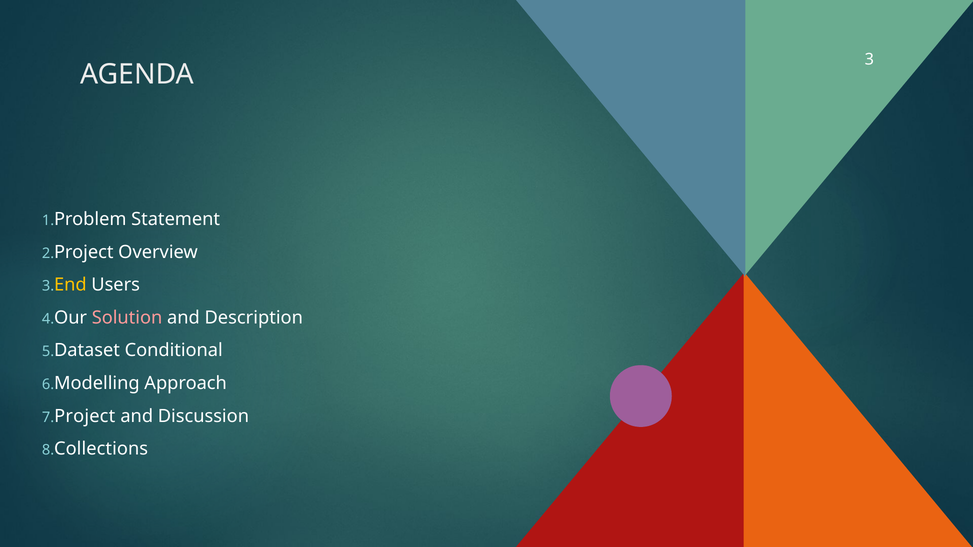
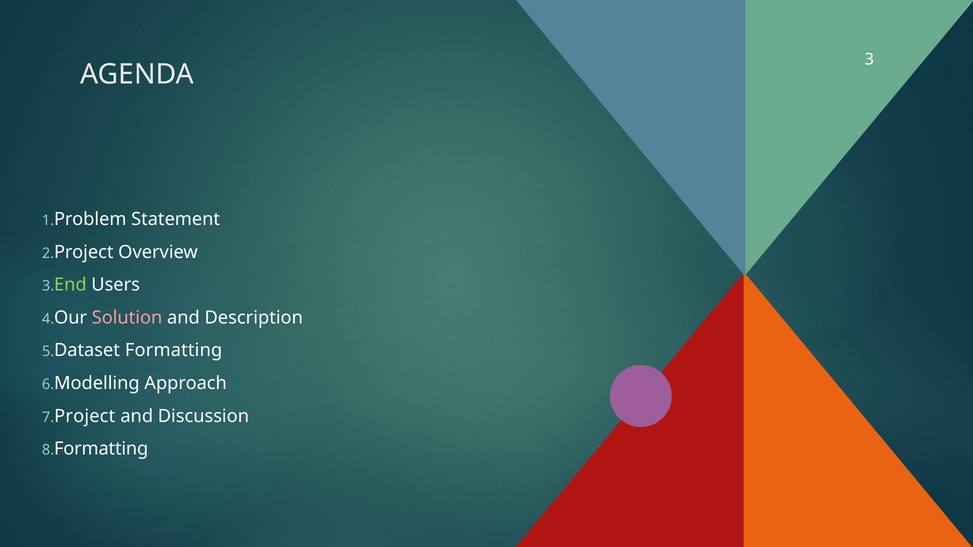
End colour: yellow -> light green (70, 285)
Dataset Conditional: Conditional -> Formatting (174, 351)
Collections: Collections -> Formatting (101, 449)
